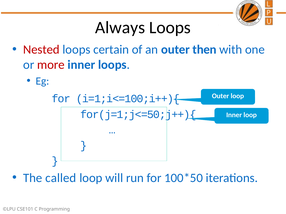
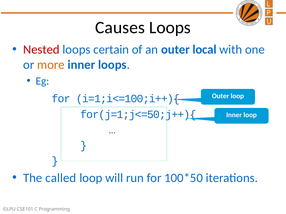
Always: Always -> Causes (120, 28)
then: then -> local (205, 50)
more colour: red -> orange (51, 65)
